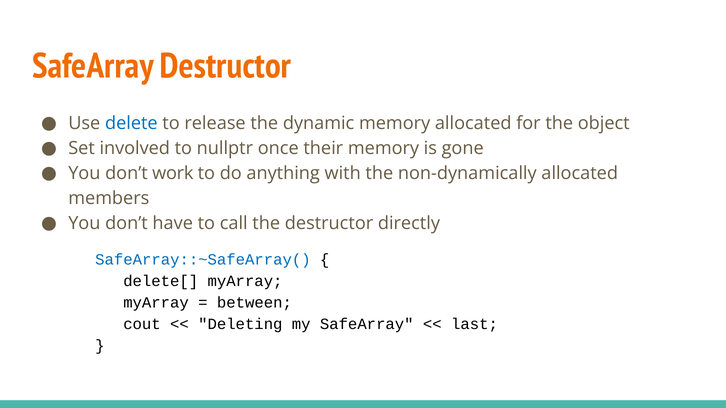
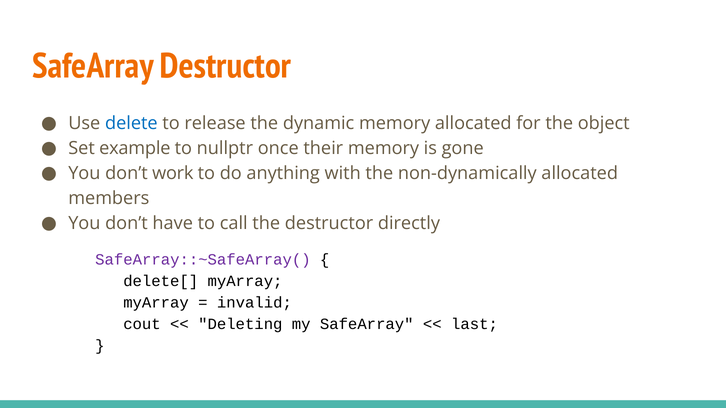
involved: involved -> example (135, 148)
SafeArray::~SafeArray( colour: blue -> purple (203, 260)
between: between -> invalid (254, 303)
